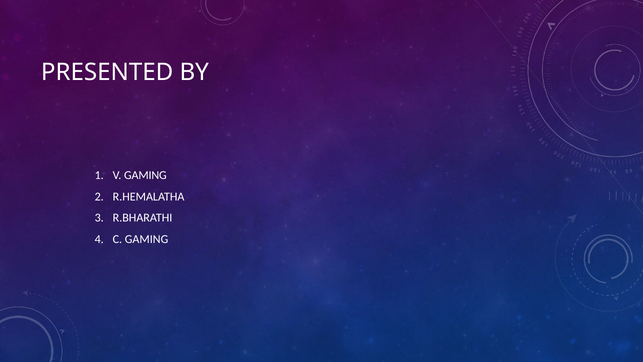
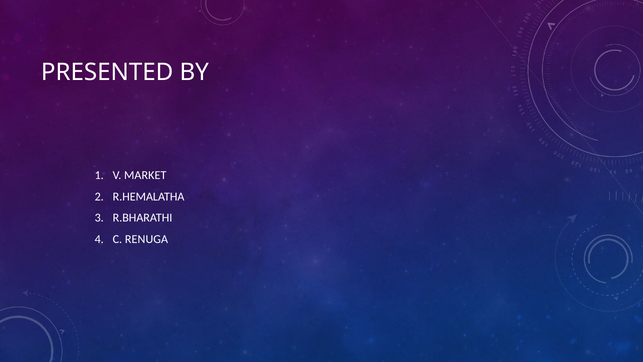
V GAMING: GAMING -> MARKET (145, 175)
C GAMING: GAMING -> RENUGA (147, 239)
